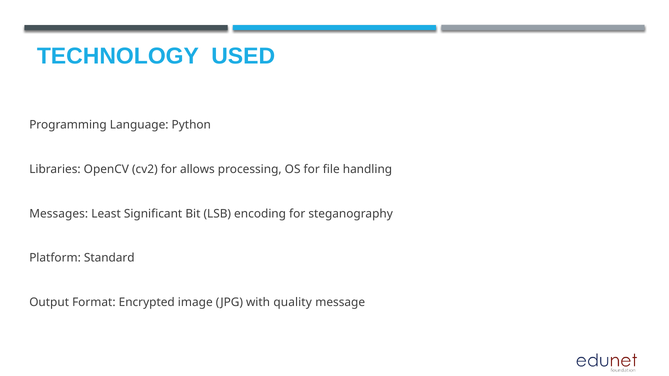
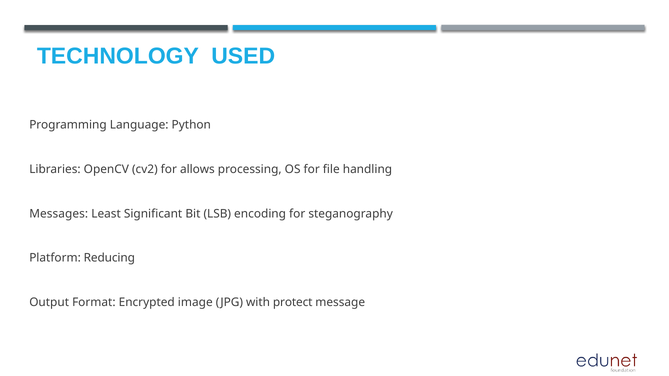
Standard: Standard -> Reducing (109, 258)
quality: quality -> protect (293, 303)
